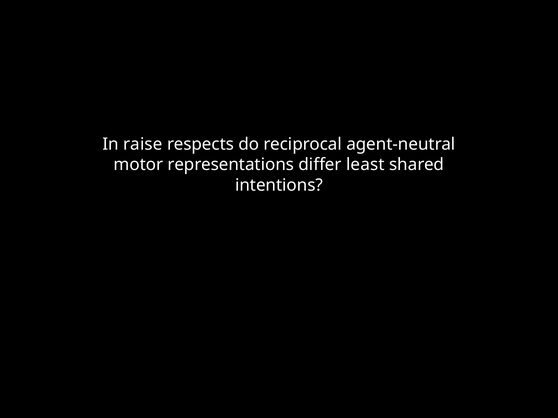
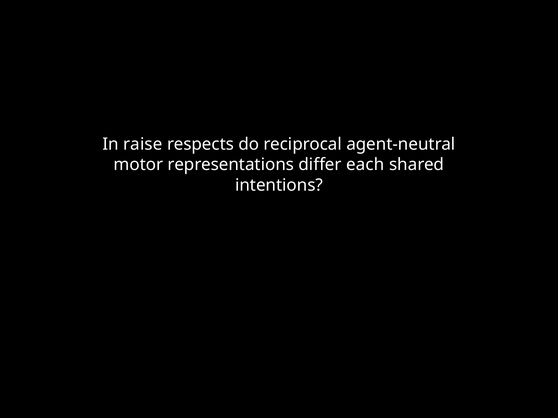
least: least -> each (365, 165)
